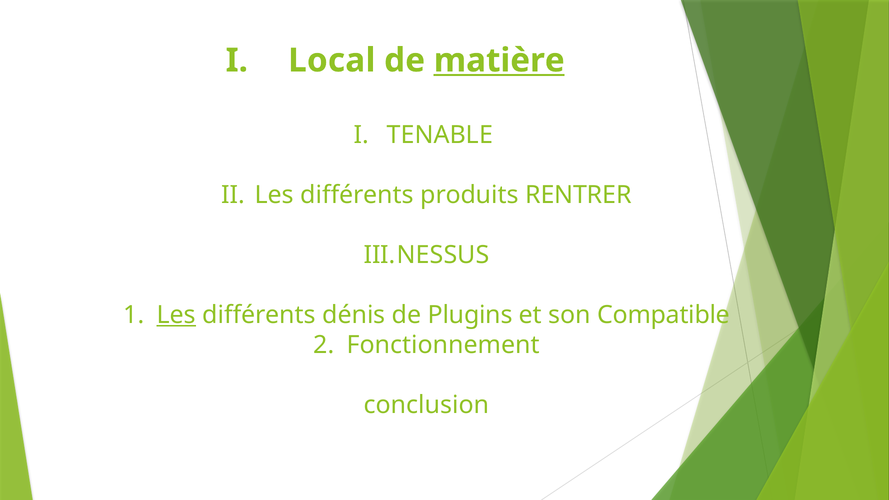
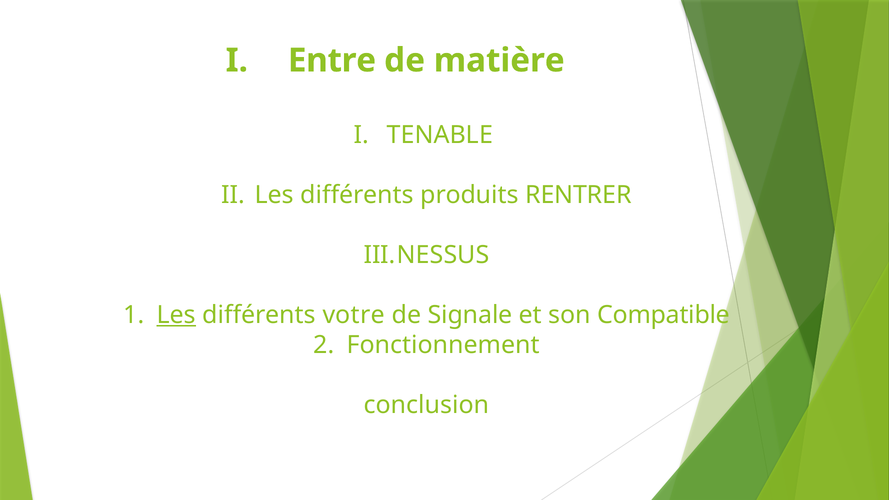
Local: Local -> Entre (332, 60)
matière underline: present -> none (499, 60)
dénis: dénis -> votre (354, 315)
Plugins: Plugins -> Signale (470, 315)
